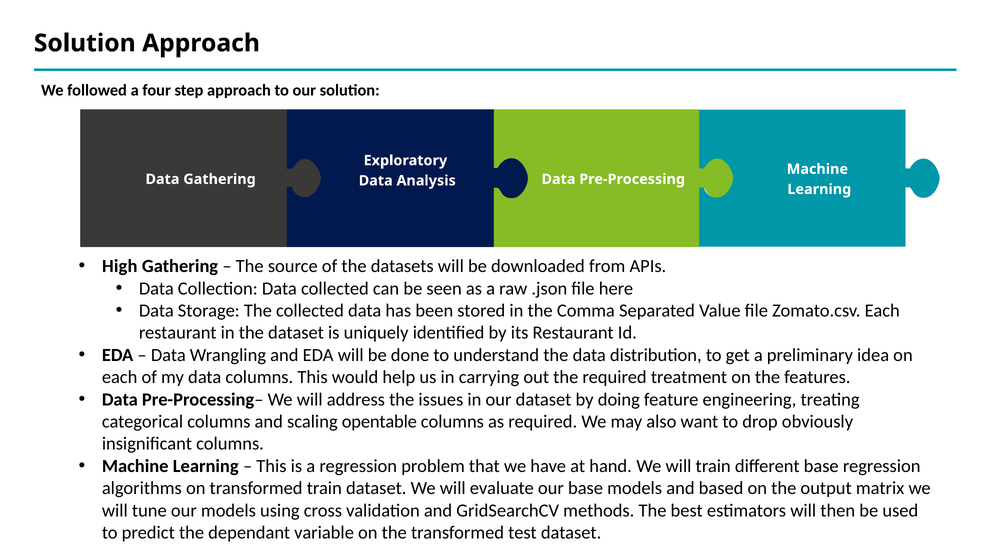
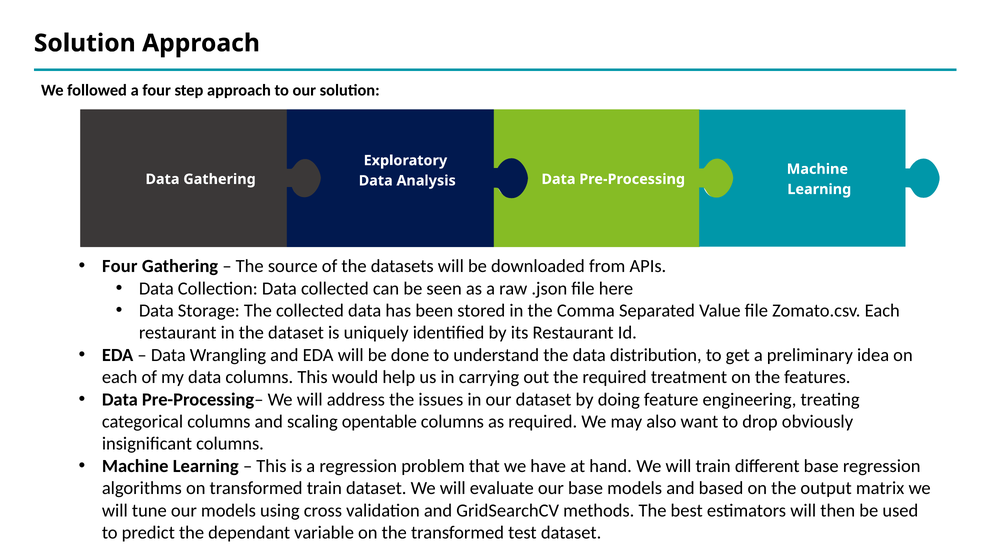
High: High -> Four (120, 266)
